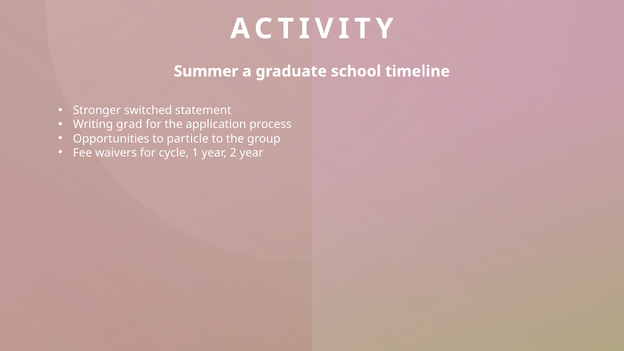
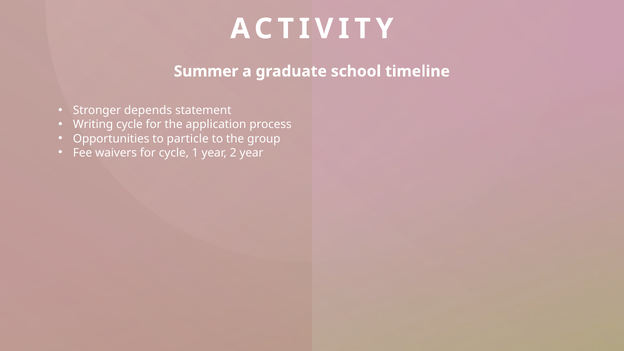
switched: switched -> depends (148, 111)
Writing grad: grad -> cycle (129, 125)
